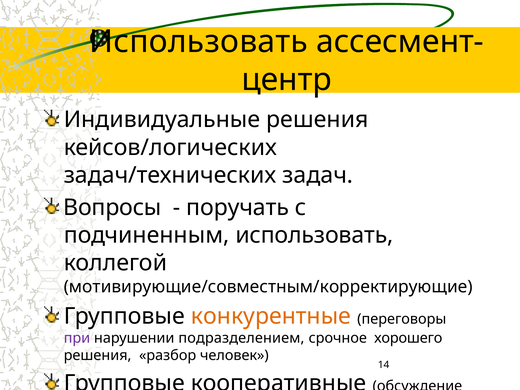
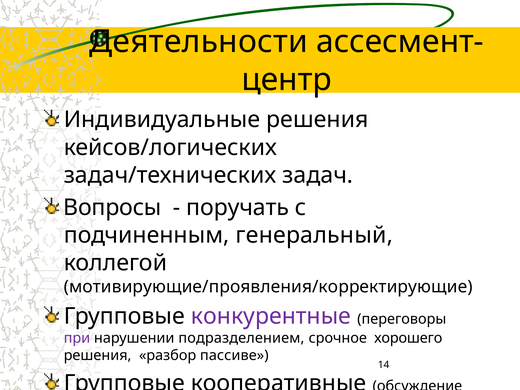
Использовать: Использовать -> Деятельности (199, 42)
подчиненным использовать: использовать -> генеральный (314, 235)
мотивирующие/совместным/корректирующие: мотивирующие/совместным/корректирующие -> мотивирующие/проявления/корректирующие (268, 287)
конкурентные colour: orange -> purple (271, 316)
человек: человек -> пассиве (234, 355)
